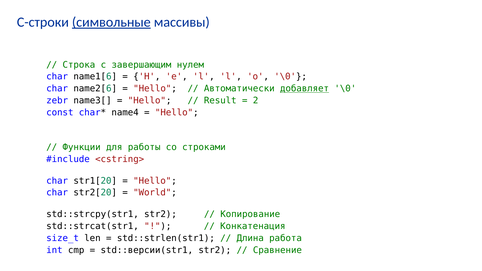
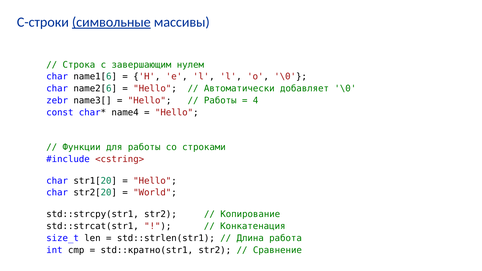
добавляет underline: present -> none (305, 89)
Result: Result -> Работы (220, 101)
2: 2 -> 4 (256, 101)
std::версии(str1: std::версии(str1 -> std::кратно(str1 (147, 250)
